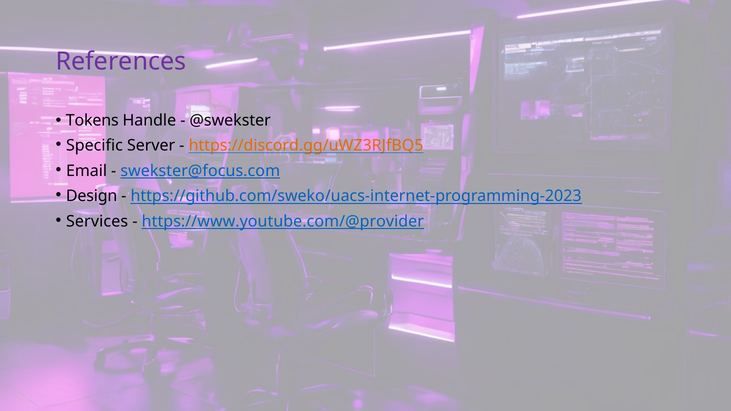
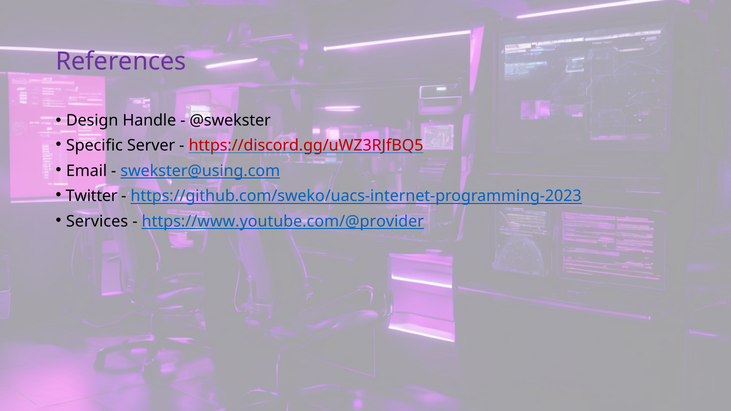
Tokens: Tokens -> Design (92, 121)
https://discord.gg/uWZ3RJfBQ5 colour: orange -> red (306, 146)
swekster@focus.com: swekster@focus.com -> swekster@using.com (200, 171)
Design: Design -> Twitter (92, 196)
